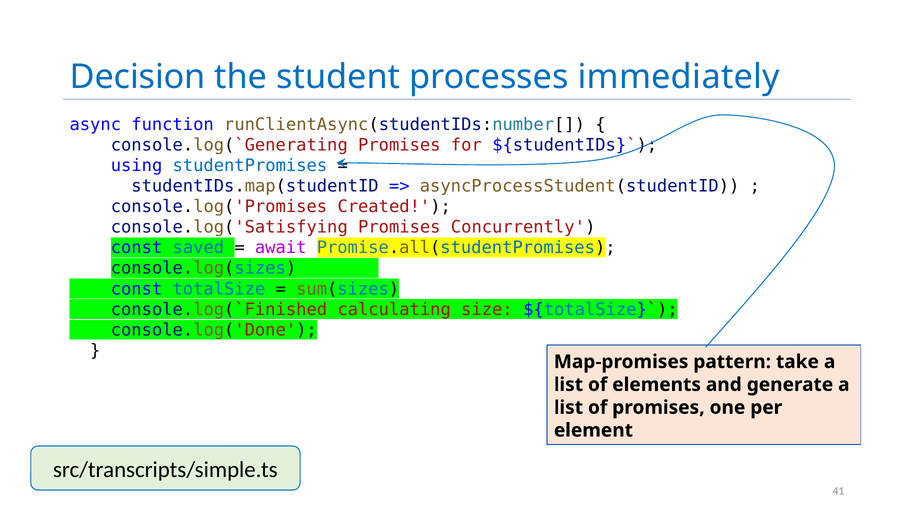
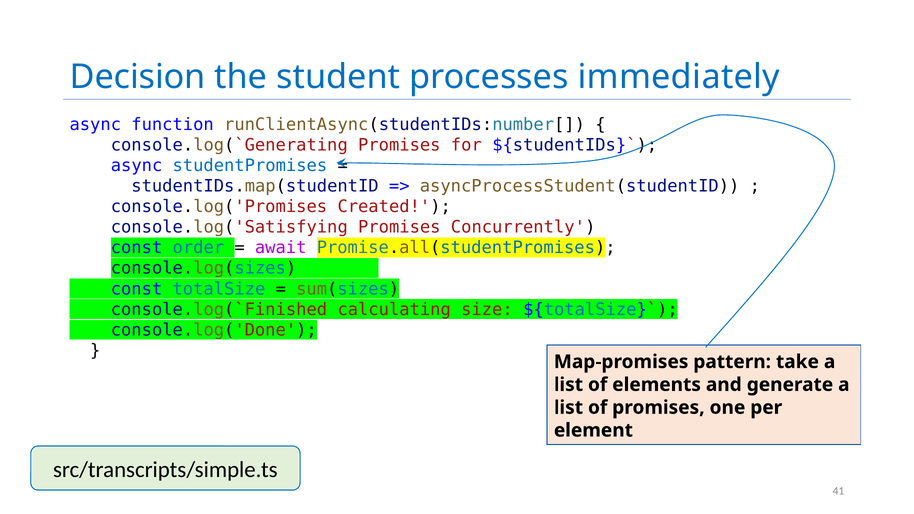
using: using -> async (137, 166)
saved: saved -> order (198, 248)
